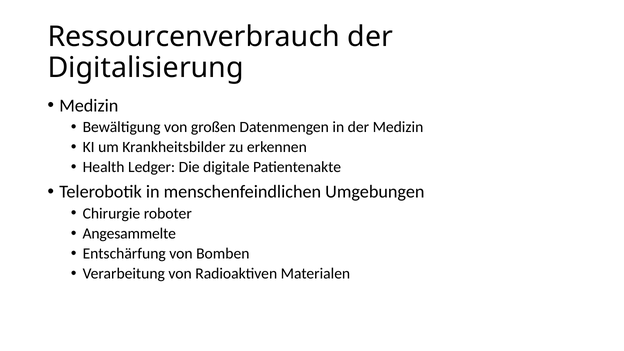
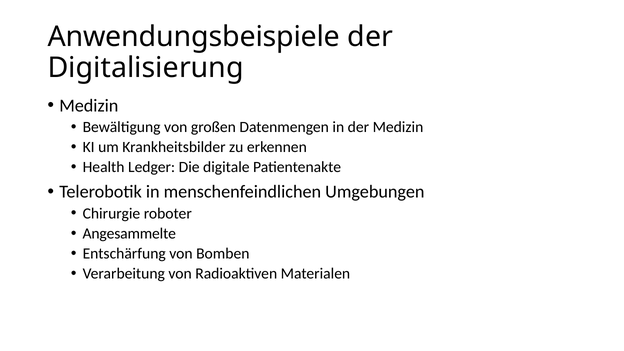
Ressourcenverbrauch: Ressourcenverbrauch -> Anwendungsbeispiele (194, 37)
